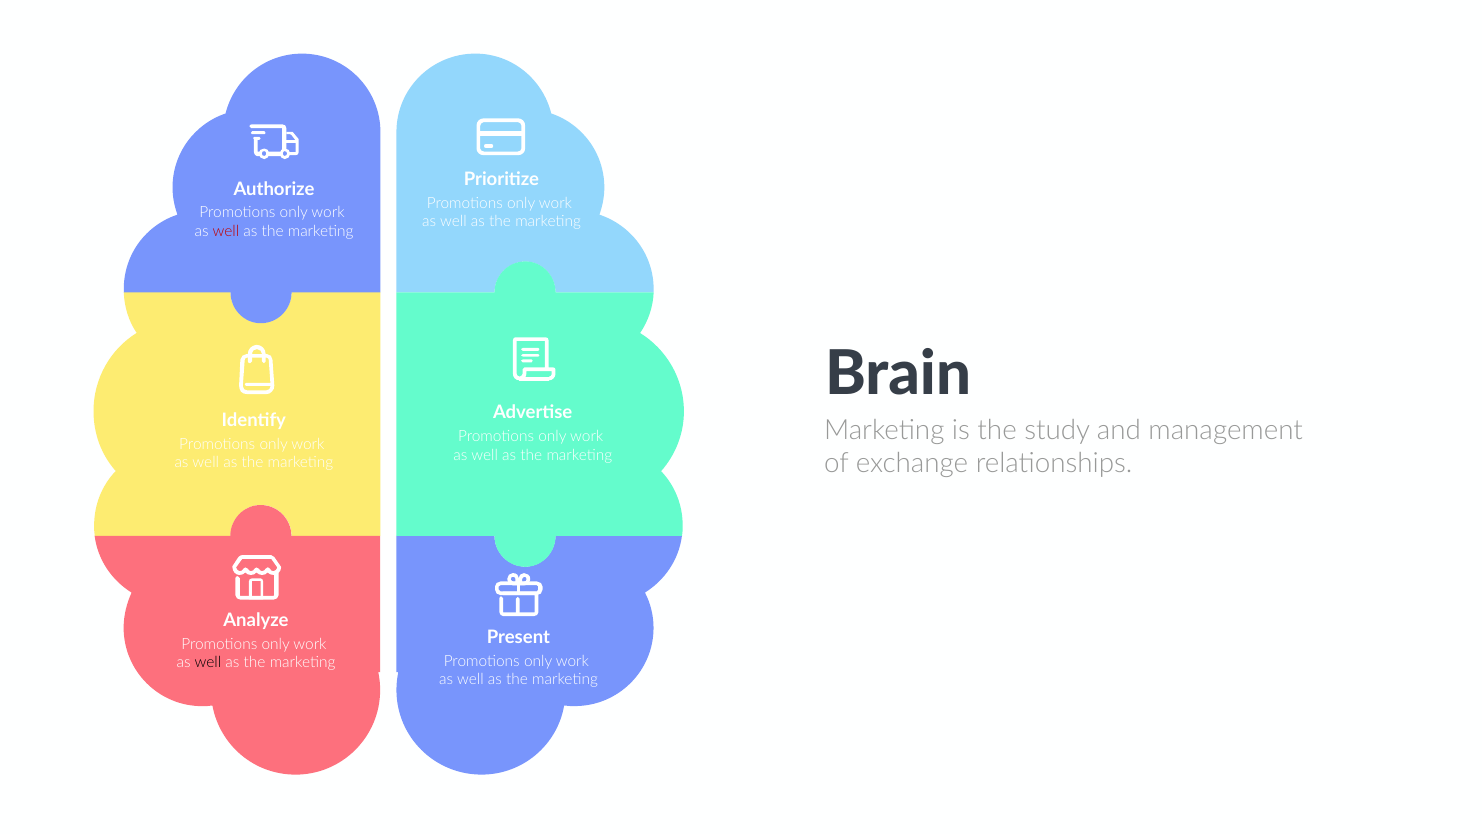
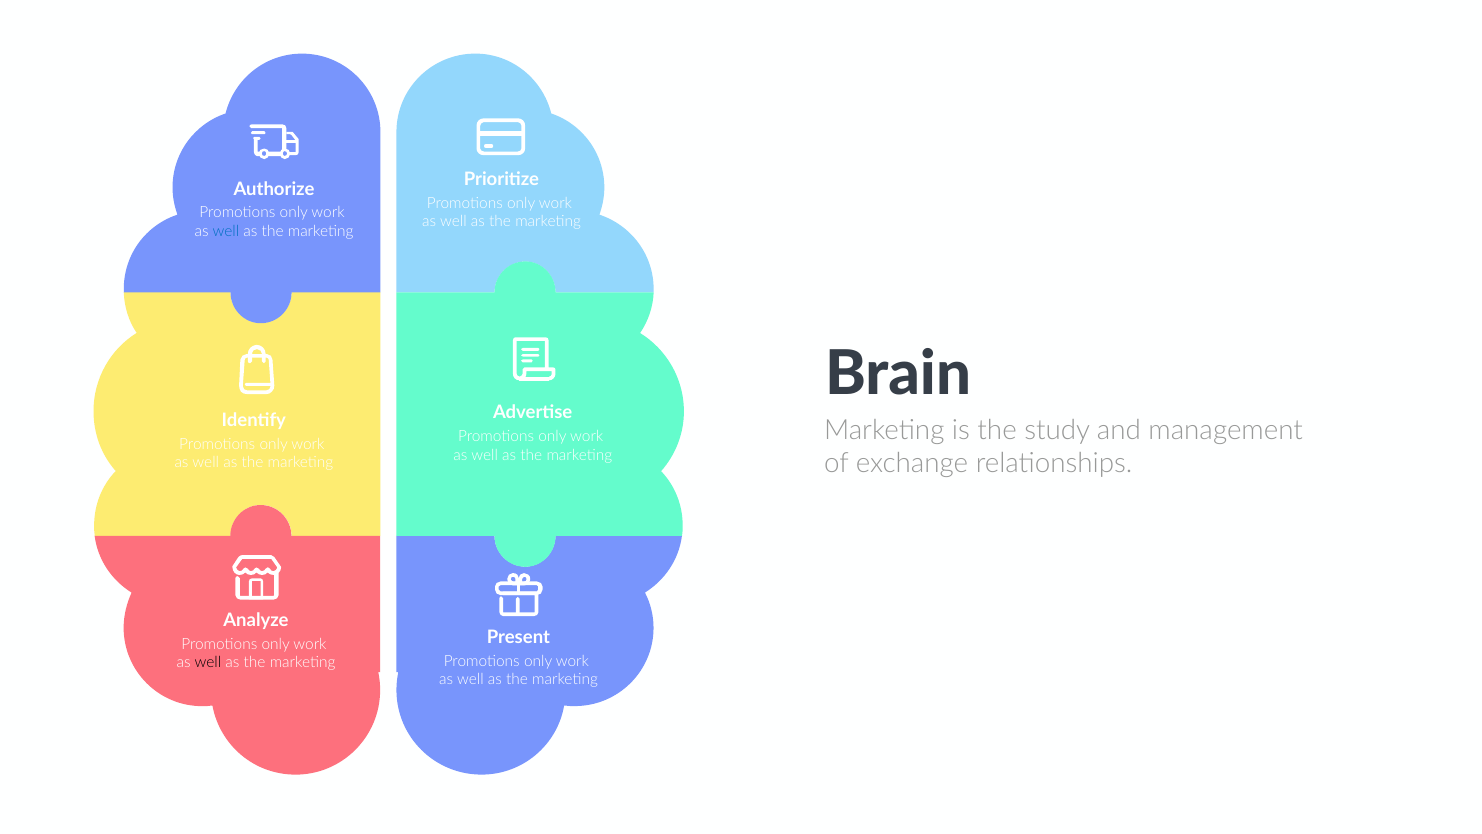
well colour: red -> blue (226, 231)
